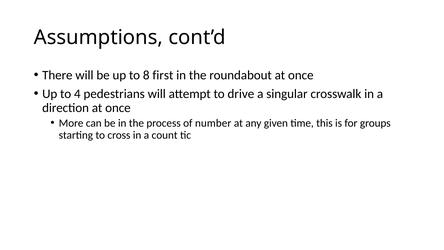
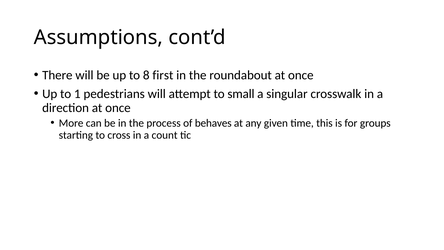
4: 4 -> 1 (77, 94)
drive: drive -> small (241, 94)
number: number -> behaves (213, 123)
